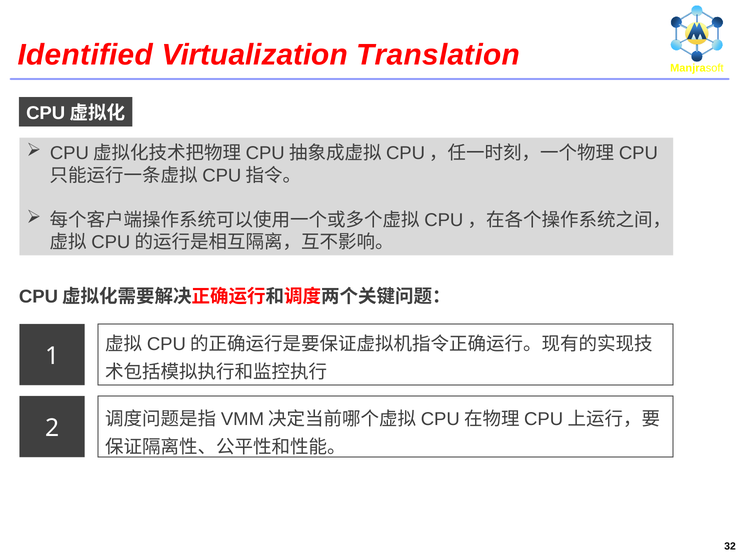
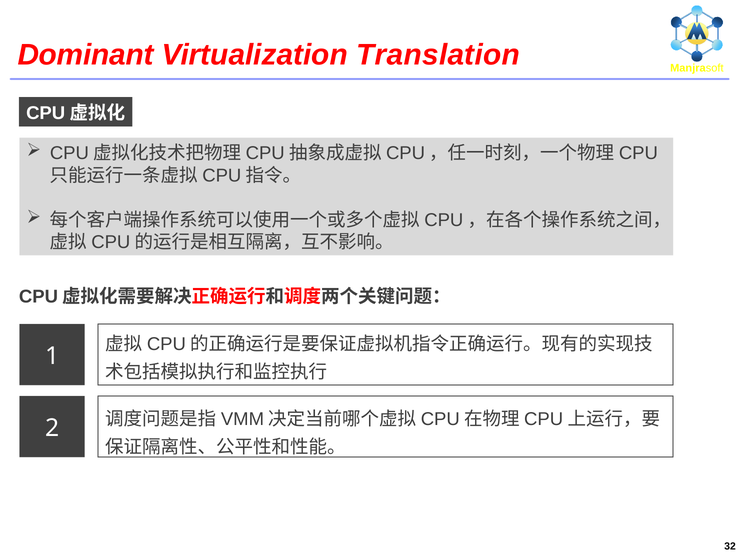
Identified: Identified -> Dominant (86, 55)
